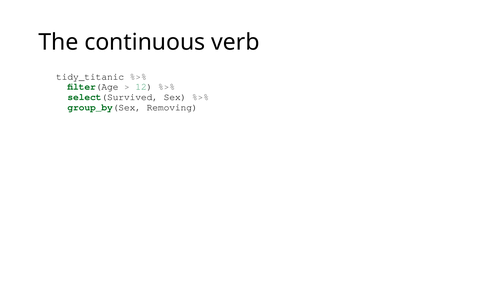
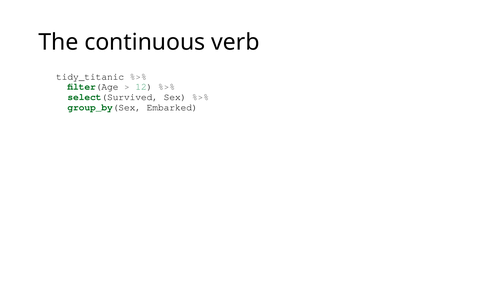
Removing: Removing -> Embarked (172, 107)
